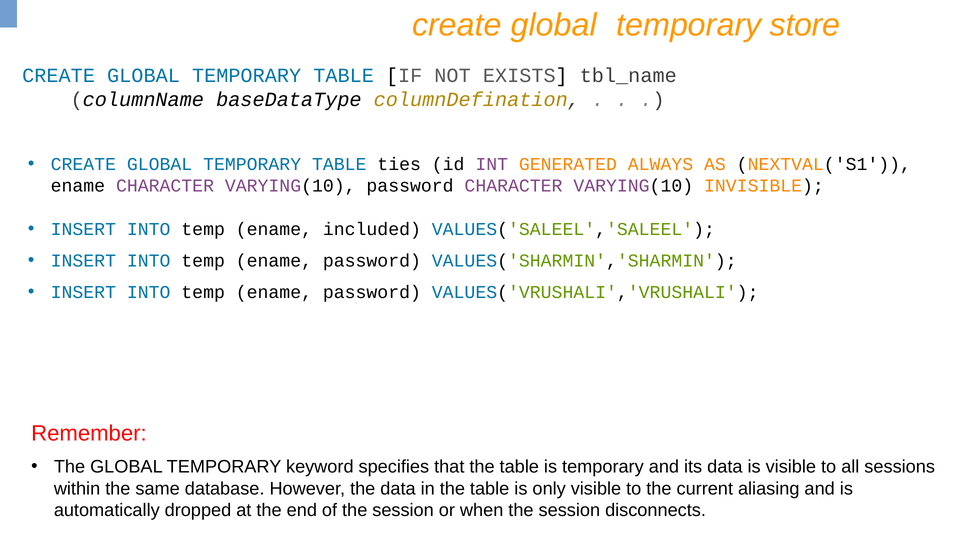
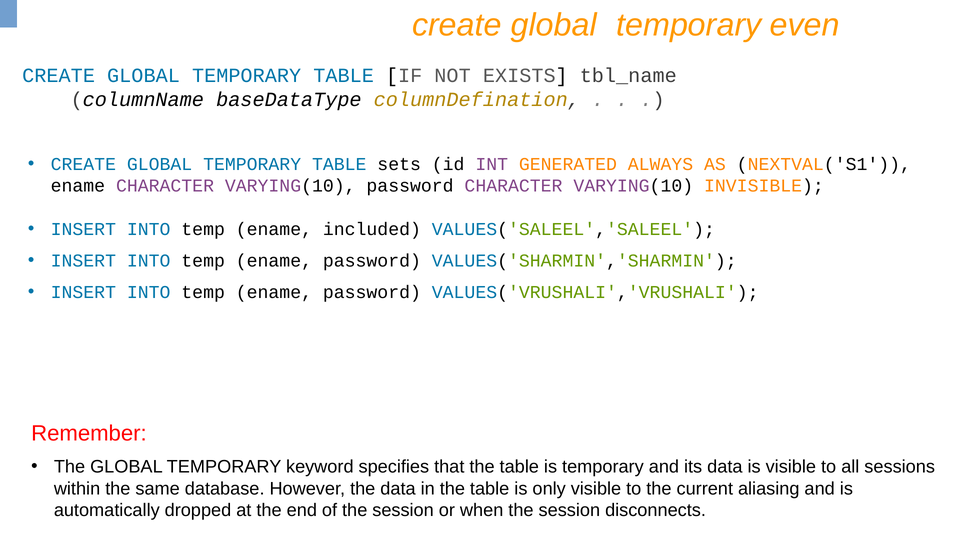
store: store -> even (805, 25)
ties: ties -> sets (399, 164)
